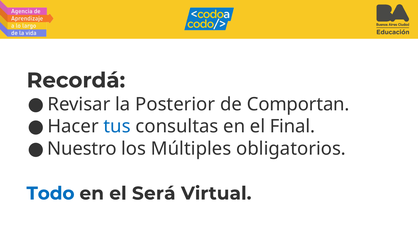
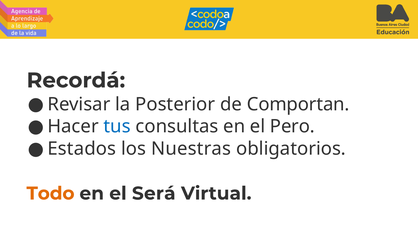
Final: Final -> Pero (292, 127)
Nuestro: Nuestro -> Estados (82, 149)
Múltiples: Múltiples -> Nuestras (191, 149)
Todo colour: blue -> orange (50, 194)
